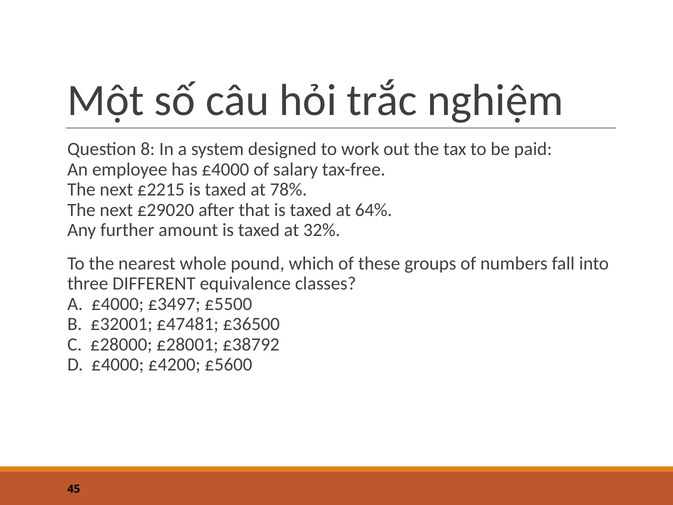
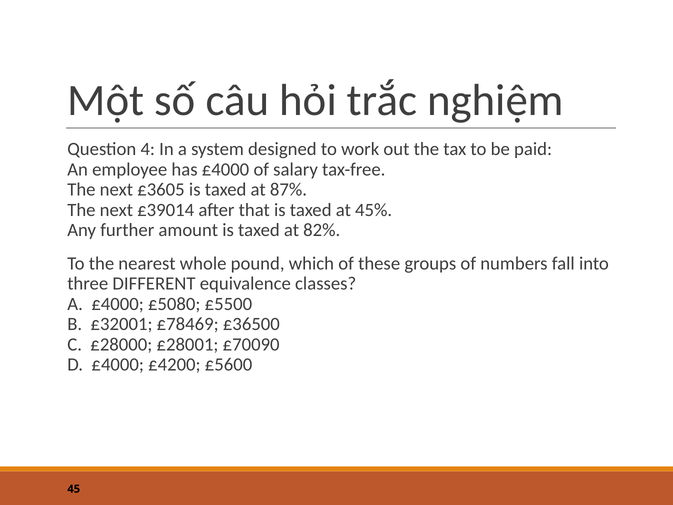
8: 8 -> 4 (148, 149)
£2215: £2215 -> £3605 (161, 190)
78%: 78% -> 87% (288, 190)
£29020: £29020 -> £39014 (166, 210)
64%: 64% -> 45% (374, 210)
32%: 32% -> 82% (322, 230)
£3497: £3497 -> £5080 (174, 304)
£47481: £47481 -> £78469 (188, 324)
£38792: £38792 -> £70090 (251, 344)
